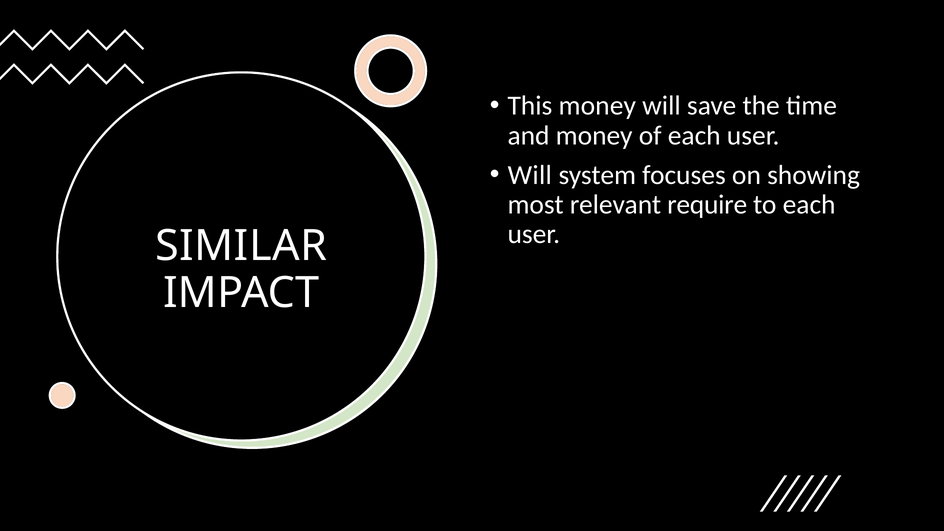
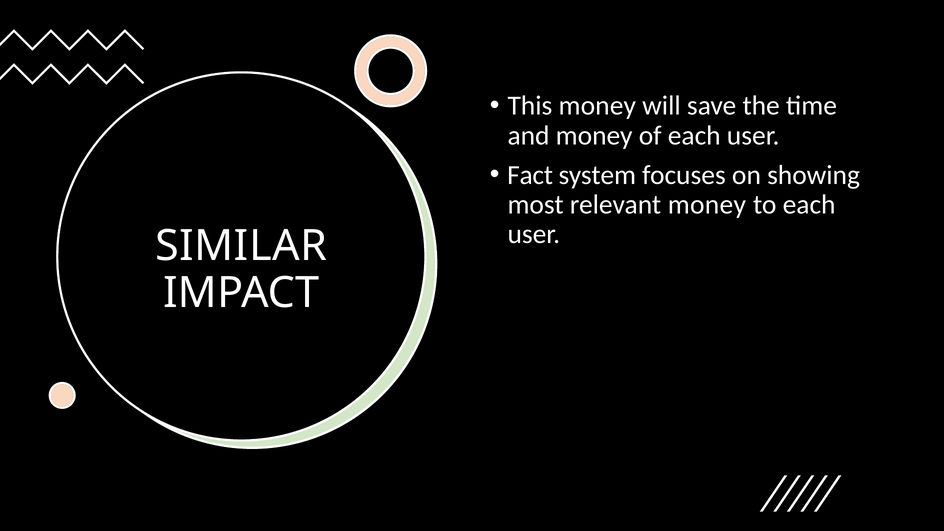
Will: Will -> Fact (530, 175)
relevant require: require -> money (707, 205)
